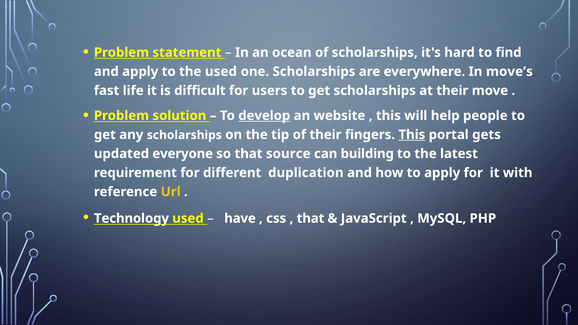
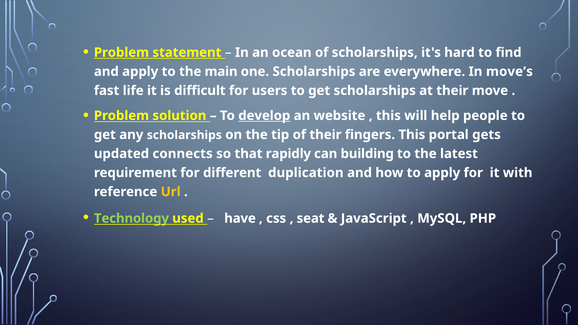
the used: used -> main (221, 72)
This underline: present -> none (412, 135)
everyone: everyone -> connects (183, 154)
source: source -> rapidly (288, 154)
Technology colour: white -> light green (131, 218)
that: that -> seat (311, 218)
